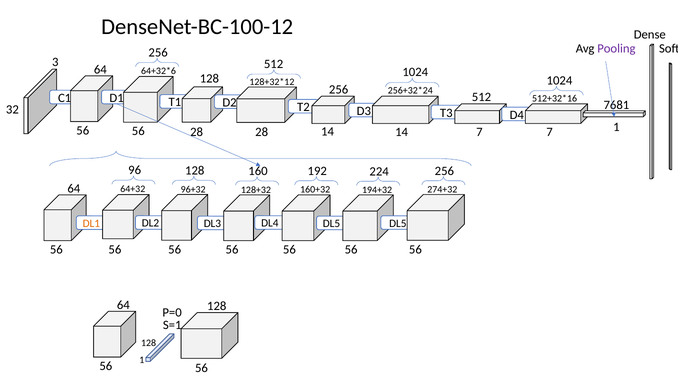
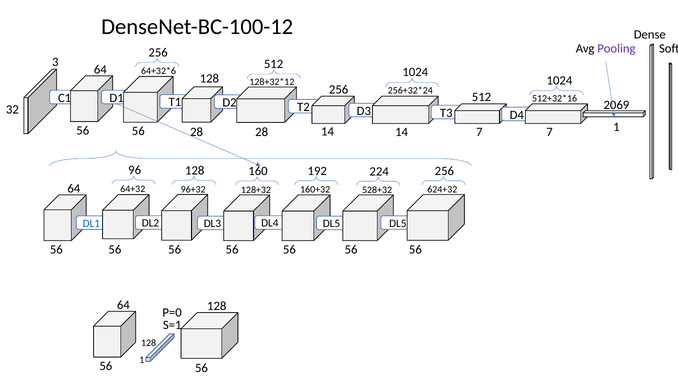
7681: 7681 -> 2069 (616, 105)
274+32: 274+32 -> 624+32 (442, 190)
194+32: 194+32 -> 528+32 (377, 190)
DL1 colour: orange -> blue (91, 224)
